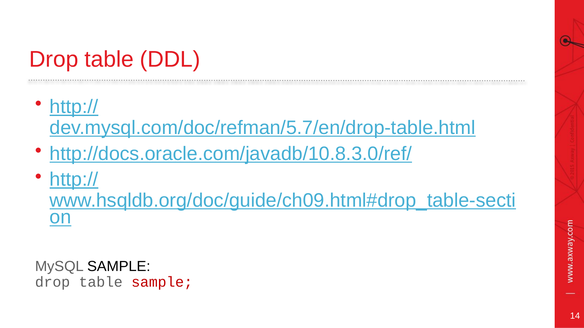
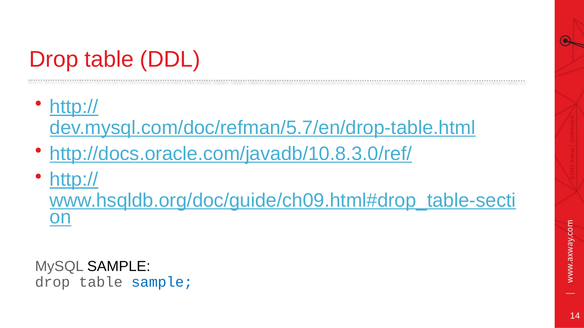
sample colour: red -> blue (162, 283)
